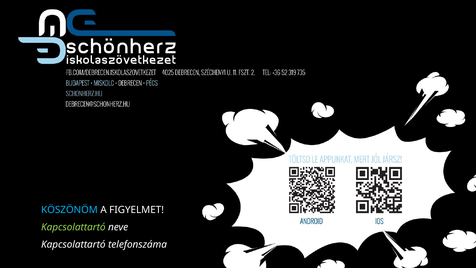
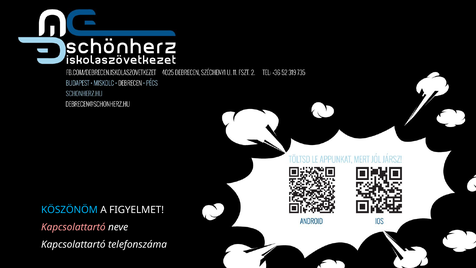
Kapcsolattartó colour: light green -> pink (73, 227)
